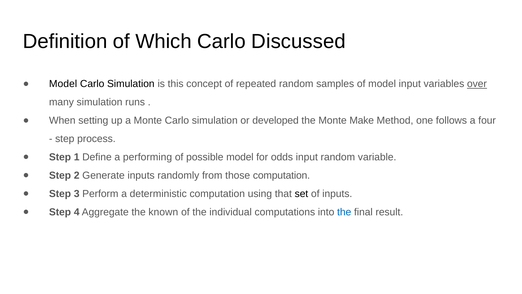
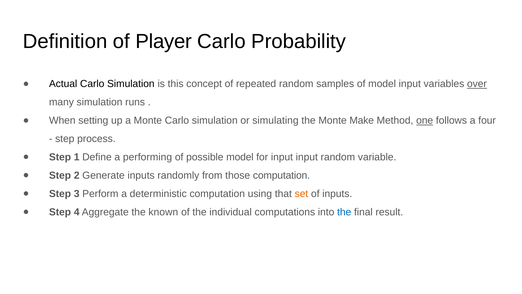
Which: Which -> Player (164, 41)
Discussed: Discussed -> Probability (299, 41)
Model: Model -> Actual (63, 84)
developed: developed -> simulating (275, 120)
one underline: none -> present (425, 120)
for odds: odds -> input (282, 157)
set colour: black -> orange (301, 193)
